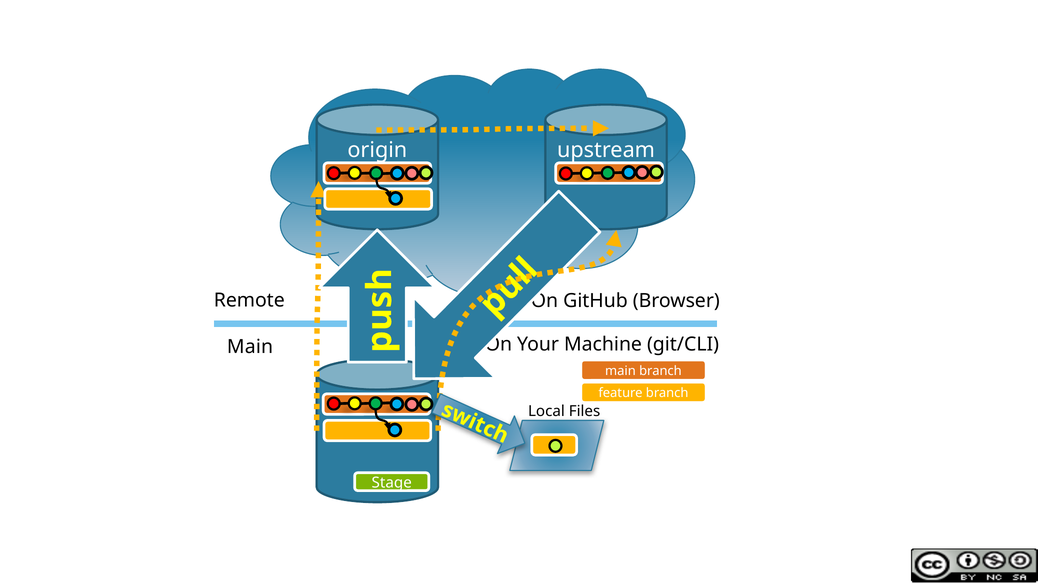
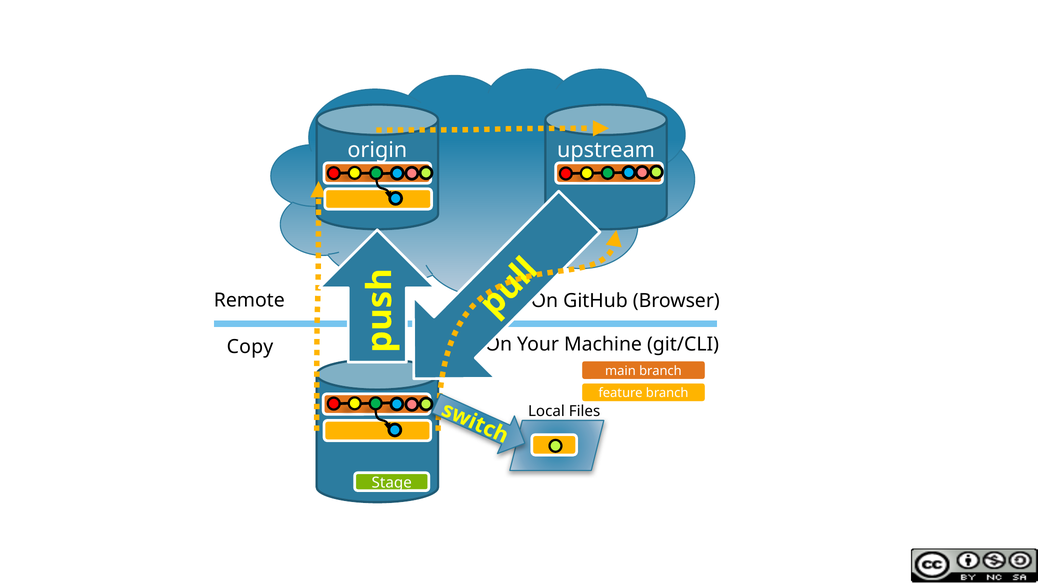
Main: Main -> Copy (250, 347)
